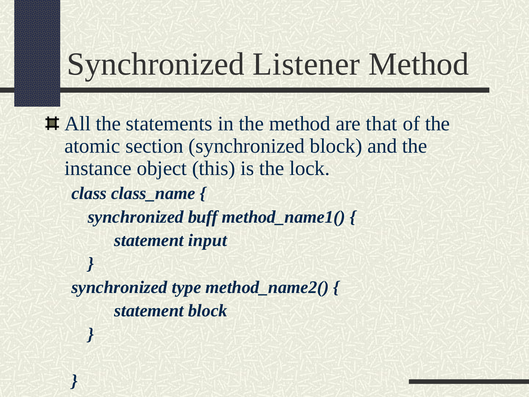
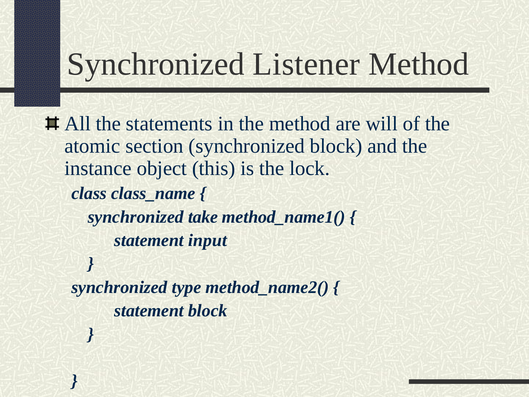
that: that -> will (382, 124)
buff: buff -> take (203, 217)
